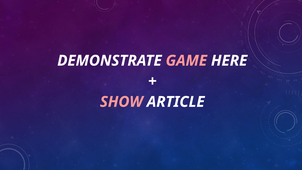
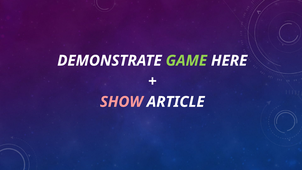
GAME colour: pink -> light green (186, 61)
